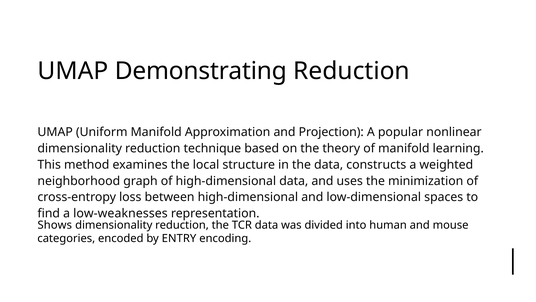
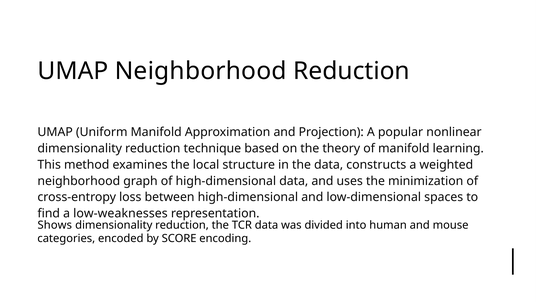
UMAP Demonstrating: Demonstrating -> Neighborhood (201, 71)
ENTRY: ENTRY -> SCORE (179, 238)
